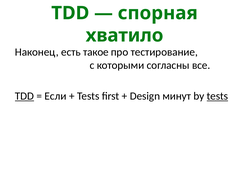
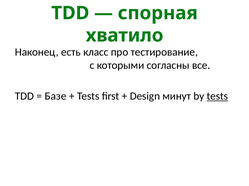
такое: такое -> класс (96, 52)
TDD underline: present -> none (24, 97)
Если: Если -> Базе (55, 97)
